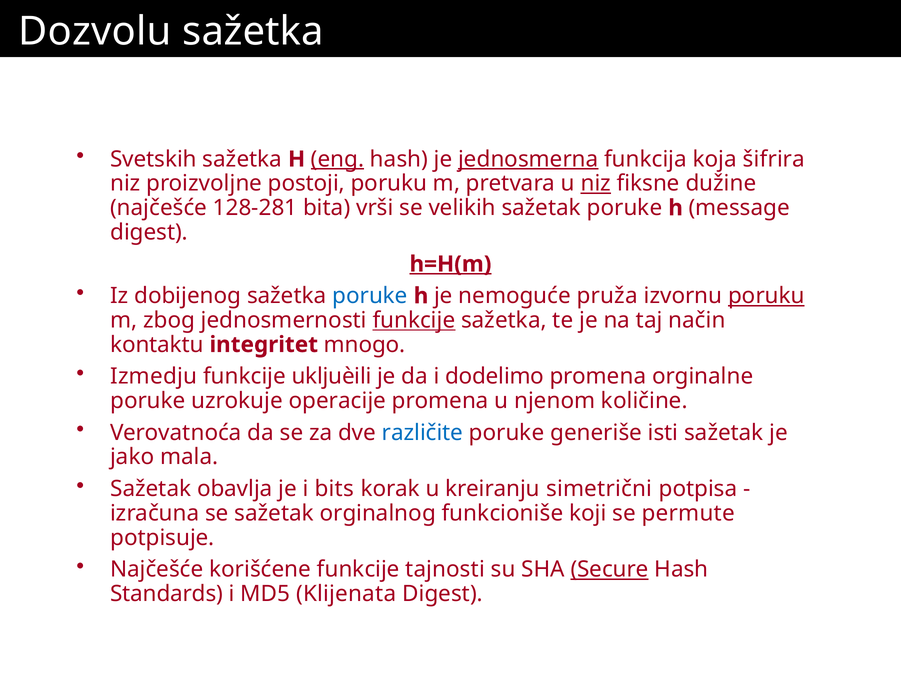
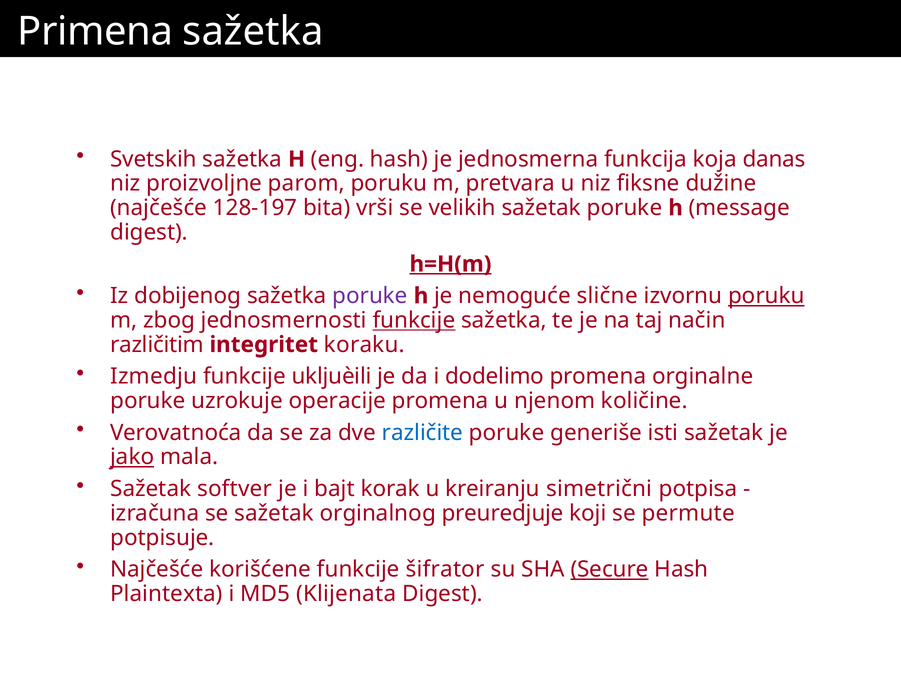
Dozvolu: Dozvolu -> Primena (95, 31)
eng underline: present -> none (338, 159)
jednosmerna underline: present -> none (528, 159)
šifrira: šifrira -> danas (774, 159)
postoji: postoji -> parom (306, 183)
niz underline: present -> none (596, 183)
128-281: 128-281 -> 128-197 (255, 208)
poruke colour: blue -> purple (370, 296)
pruža: pruža -> slične (607, 296)
kontaktu: kontaktu -> različitim (157, 344)
mnogo: mnogo -> koraku (364, 344)
jako underline: none -> present (132, 457)
obavlja: obavlja -> softver (235, 489)
bits: bits -> bajt (334, 489)
funkcioniše: funkcioniše -> preuredjuje (503, 513)
tajnosti: tajnosti -> šifrator (445, 569)
Standards: Standards -> Plaintexta (166, 594)
